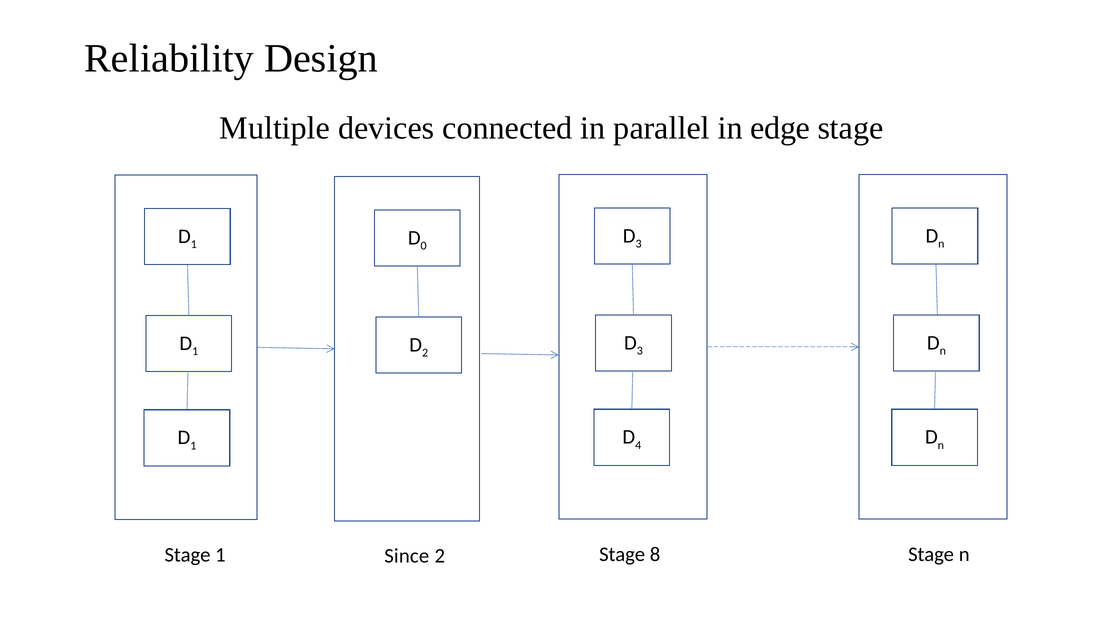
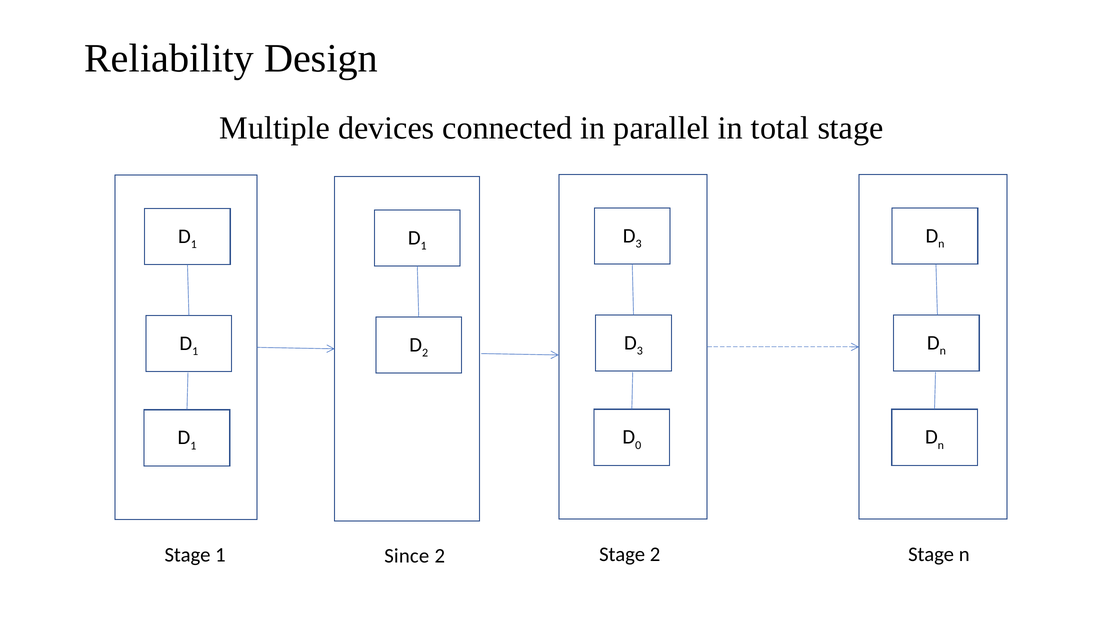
edge: edge -> total (780, 128)
0: 0 -> 1 (424, 246)
4: 4 -> 0 (638, 445)
Stage 8: 8 -> 2 (655, 554)
